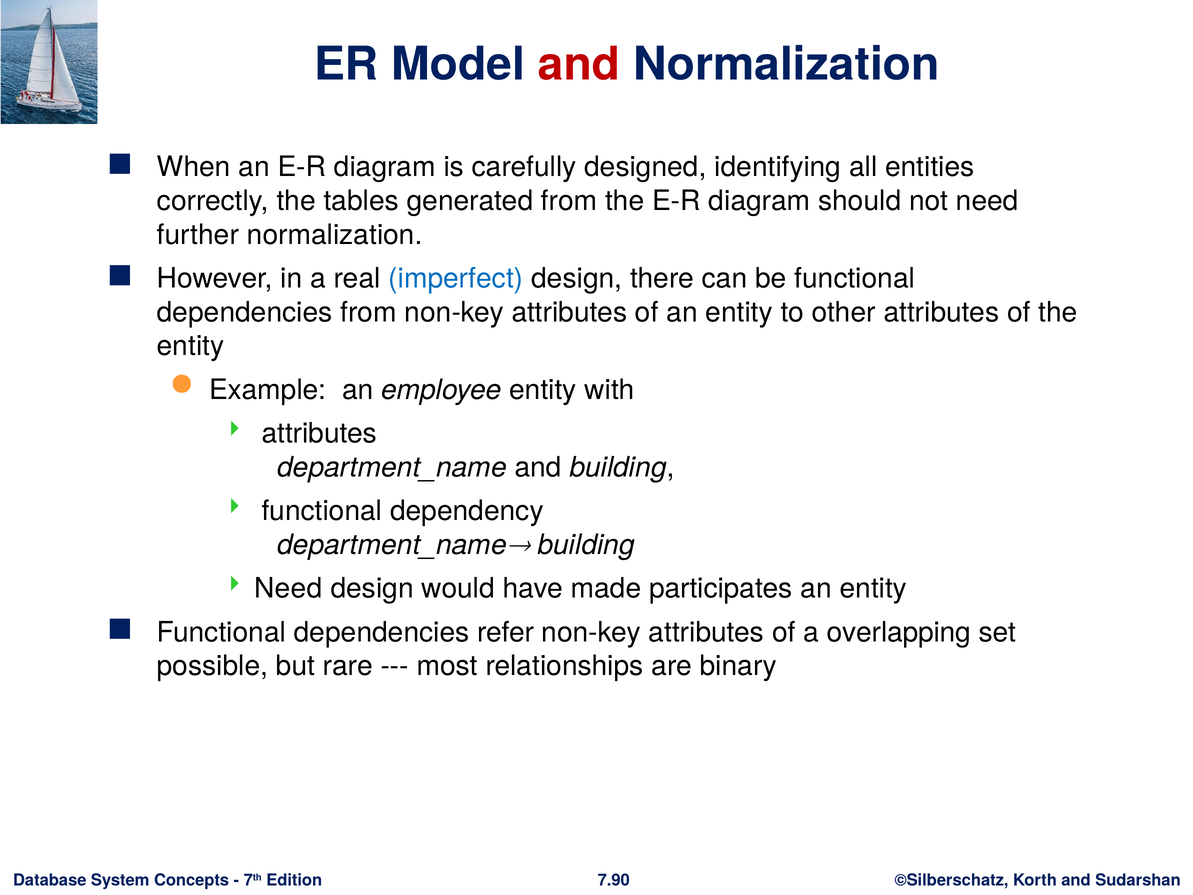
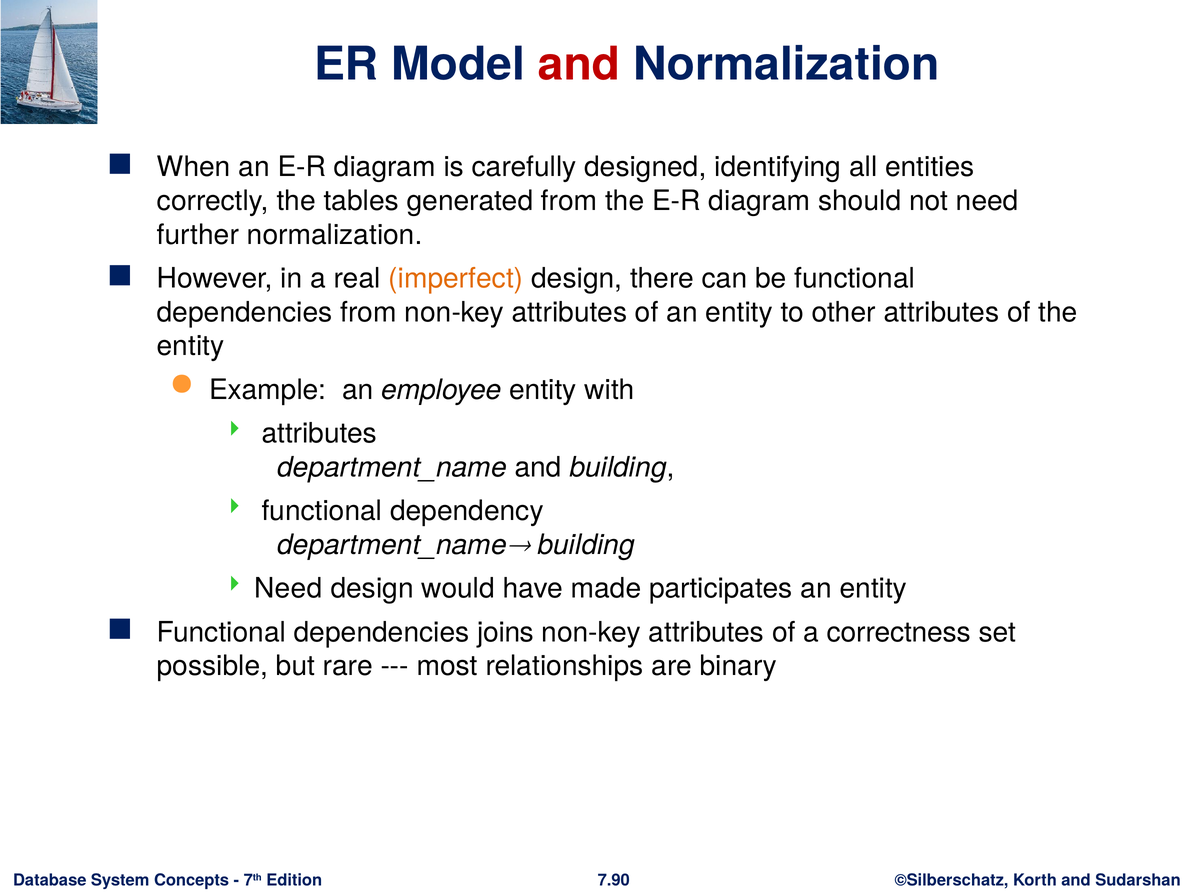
imperfect colour: blue -> orange (456, 278)
refer: refer -> joins (506, 632)
overlapping: overlapping -> correctness (899, 632)
